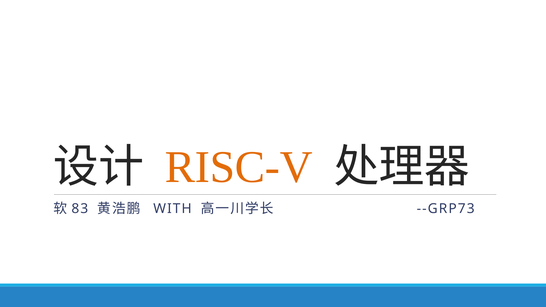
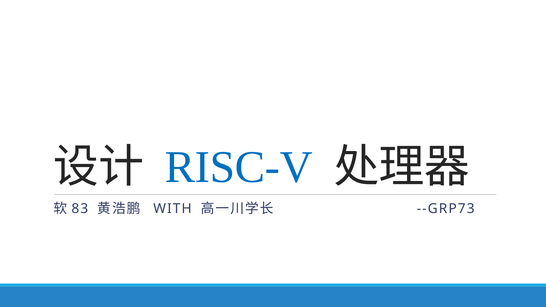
RISC-V colour: orange -> blue (239, 167)
